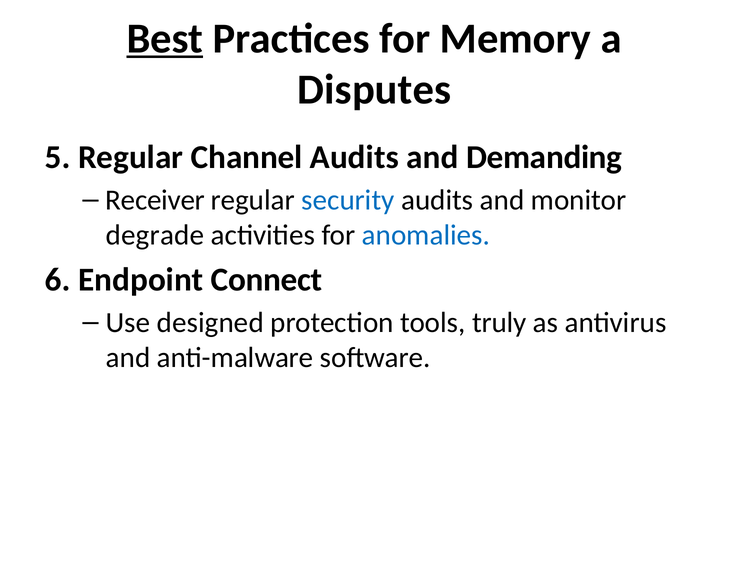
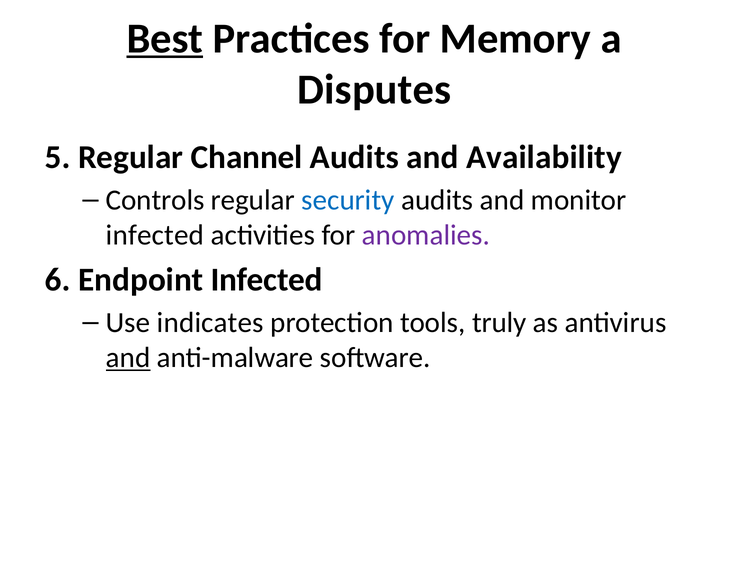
Demanding: Demanding -> Availability (544, 157)
Receiver: Receiver -> Controls (155, 200)
degrade: degrade -> infected (155, 235)
anomalies colour: blue -> purple (426, 235)
Endpoint Connect: Connect -> Infected (267, 280)
designed: designed -> indicates (210, 323)
and underline: none -> present (128, 358)
